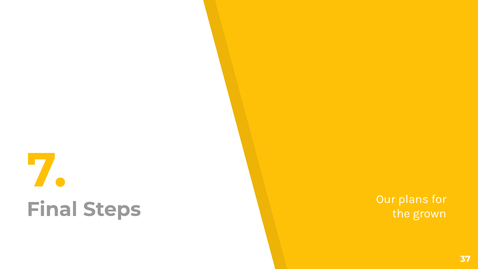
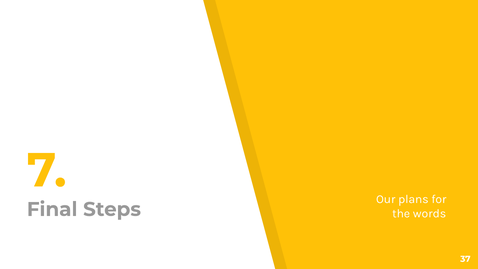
grown: grown -> words (430, 214)
